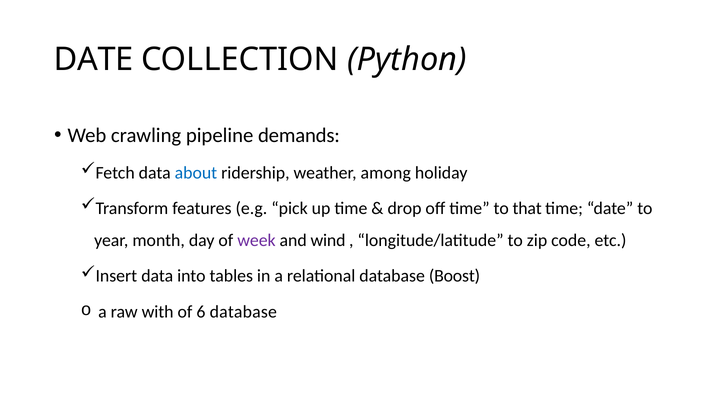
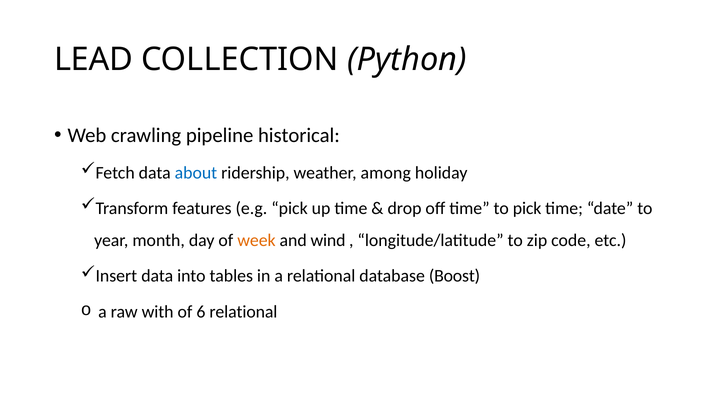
DATE: DATE -> LEAD (94, 60)
demands: demands -> historical (299, 135)
to that: that -> pick (527, 208)
week colour: purple -> orange (256, 240)
6 database: database -> relational (243, 312)
